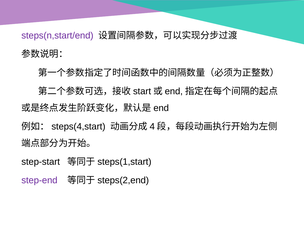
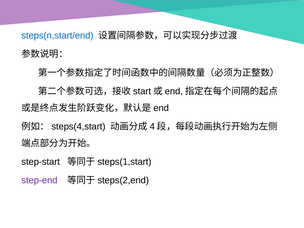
steps(n,start/end colour: purple -> blue (57, 36)
